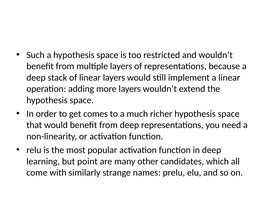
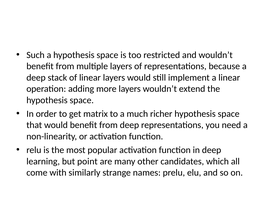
comes: comes -> matrix (96, 114)
